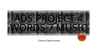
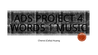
7: 7 -> 1 (51, 28)
